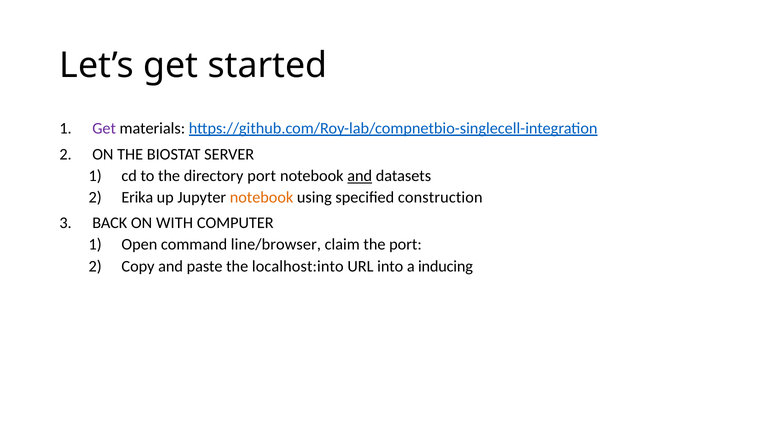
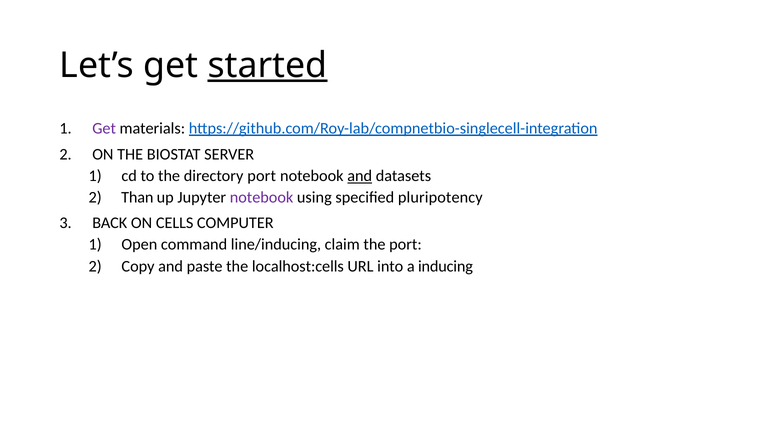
started underline: none -> present (267, 65)
Erika: Erika -> Than (137, 197)
notebook colour: orange -> purple (262, 197)
construction: construction -> pluripotency (440, 197)
WITH: WITH -> CELLS (175, 223)
line/browser: line/browser -> line/inducing (276, 245)
localhost:into: localhost:into -> localhost:cells (298, 266)
